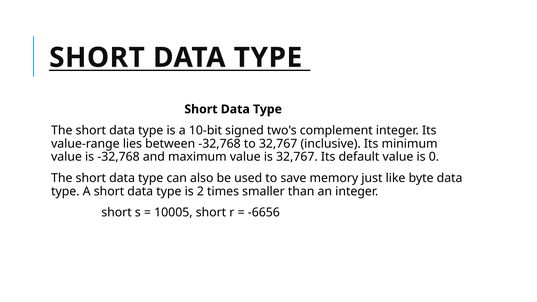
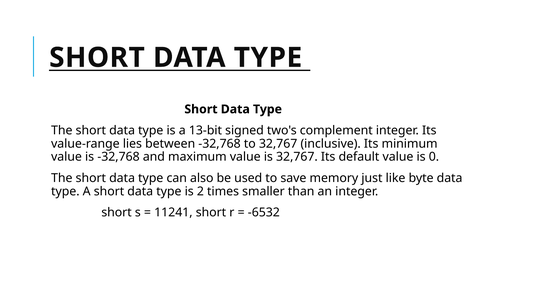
10-bit: 10-bit -> 13-bit (205, 130)
10005: 10005 -> 11241 (173, 212)
-6656: -6656 -> -6532 (264, 212)
